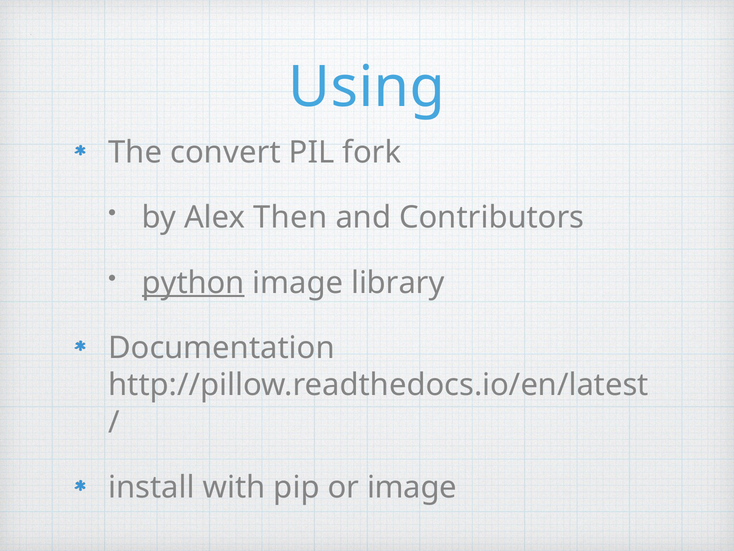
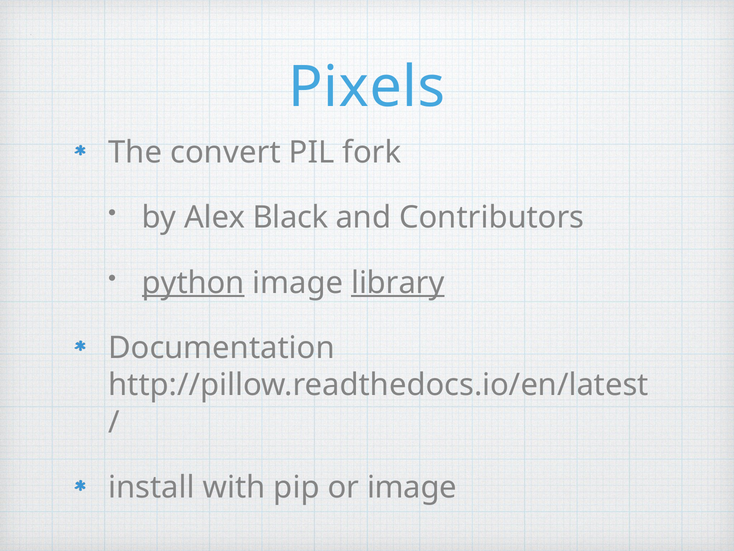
Using: Using -> Pixels (367, 87)
Then: Then -> Black (291, 217)
library underline: none -> present (398, 282)
